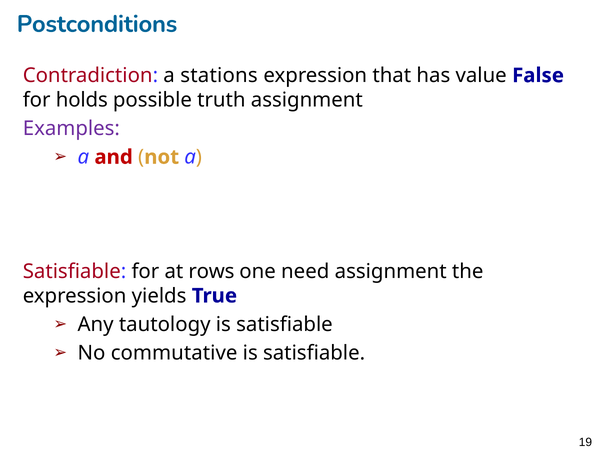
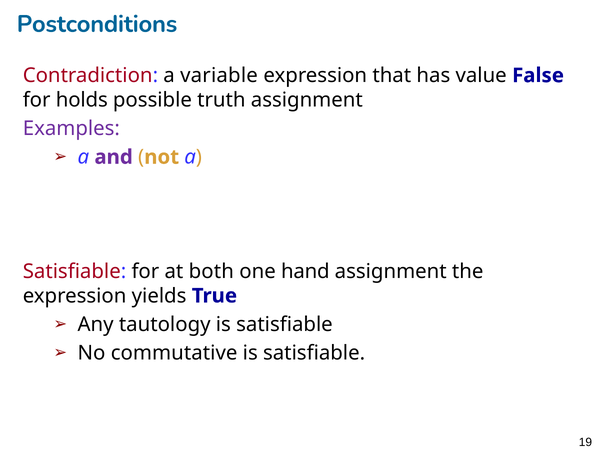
stations: stations -> variable (219, 75)
and colour: red -> purple (114, 157)
rows: rows -> both (211, 271)
need: need -> hand (305, 271)
